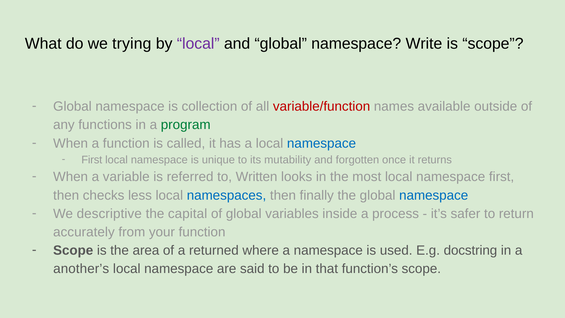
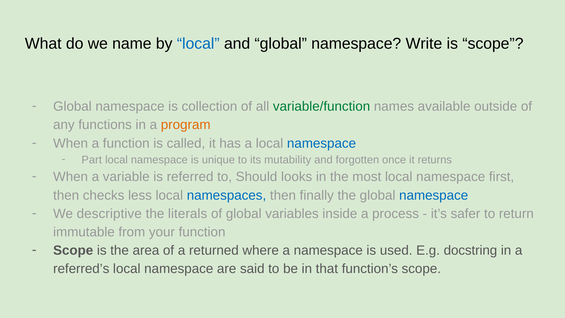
trying: trying -> name (132, 44)
local colour: purple -> blue (198, 44)
variable/function colour: red -> green (322, 106)
program colour: green -> orange (186, 125)
First: First -> Part (92, 160)
Written: Written -> Should (257, 177)
capital: capital -> literals (188, 214)
accurately: accurately -> immutable (84, 232)
another’s: another’s -> referred’s (81, 269)
